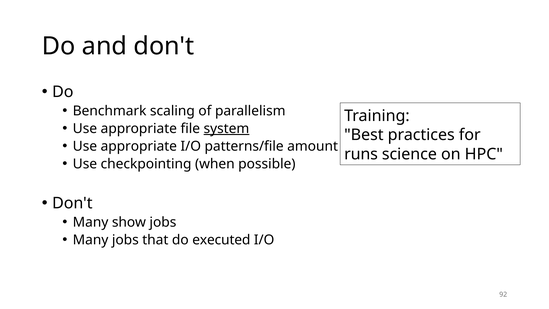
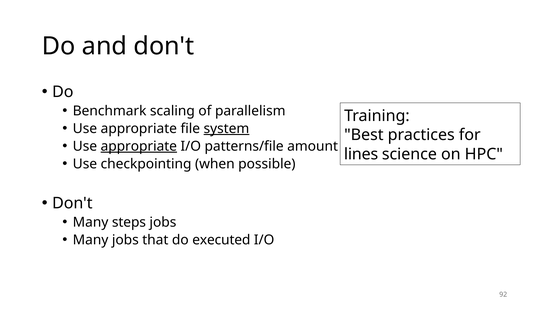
appropriate underline: none -> present (139, 146)
runs: runs -> lines (361, 154)
show: show -> steps (129, 222)
